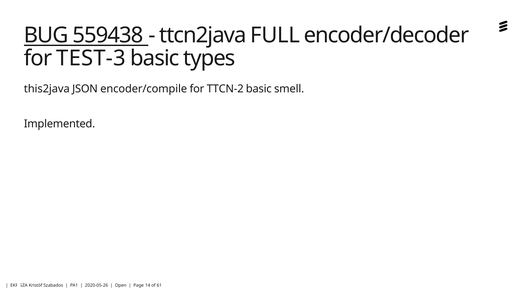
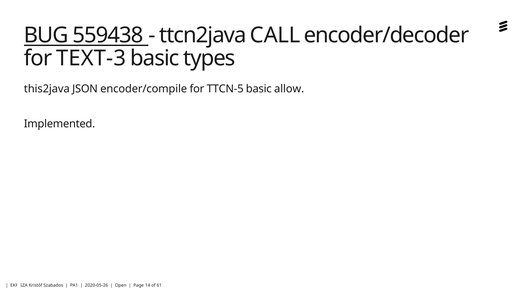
FULL: FULL -> CALL (275, 35)
TEST-3: TEST-3 -> TEXT-3 (91, 58)
TTCN-2: TTCN-2 -> TTCN-5 (225, 89)
smell: smell -> allow (289, 89)
